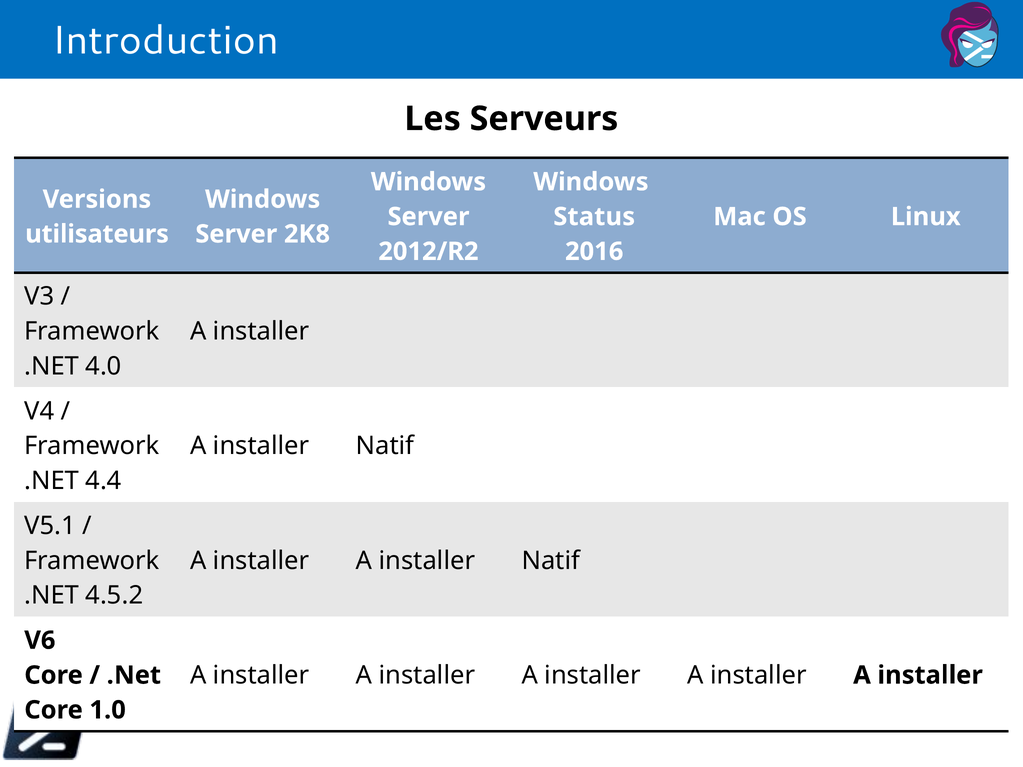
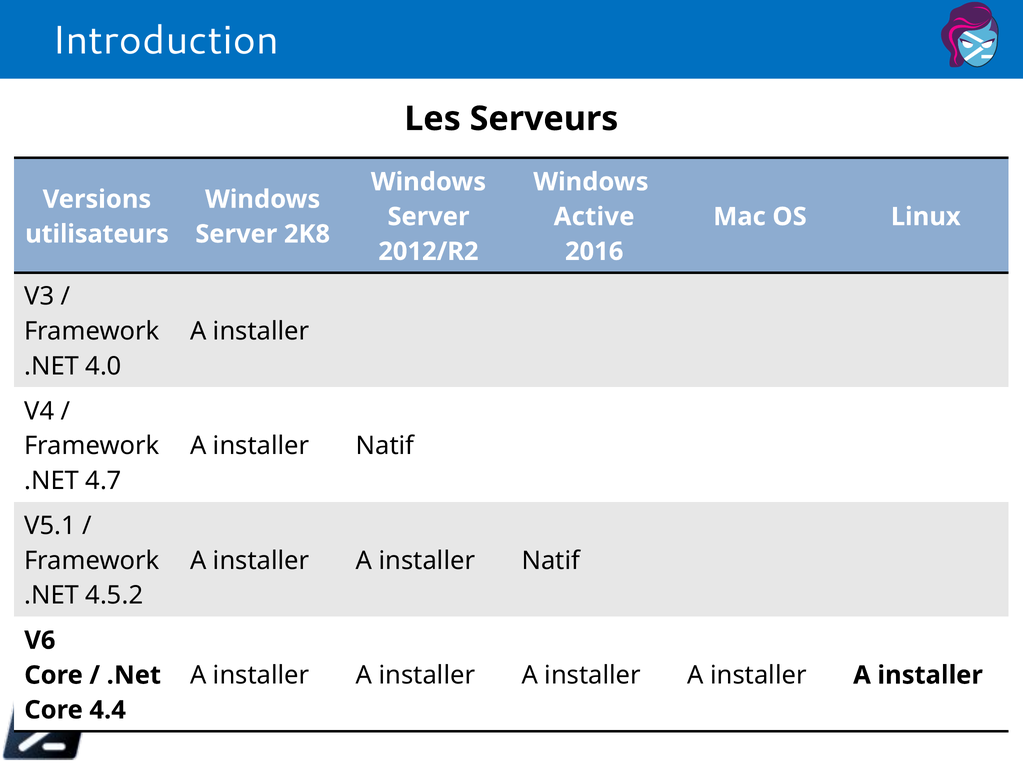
Status: Status -> Active (594, 217)
4.4: 4.4 -> 4.7 (104, 481)
1.0: 1.0 -> 4.4 (108, 710)
